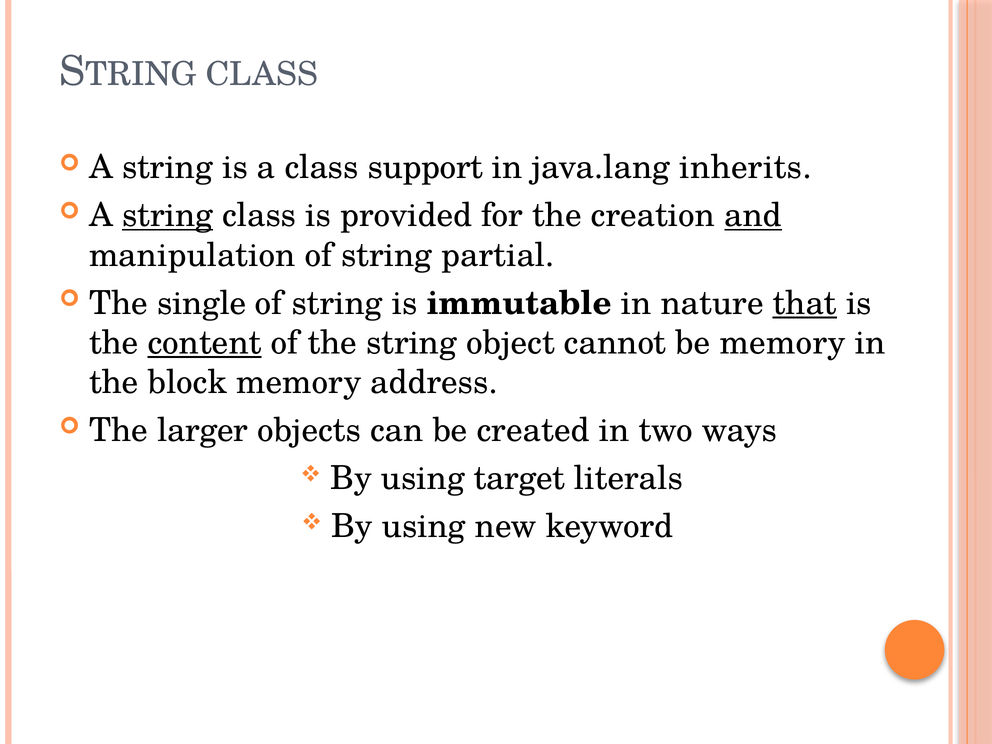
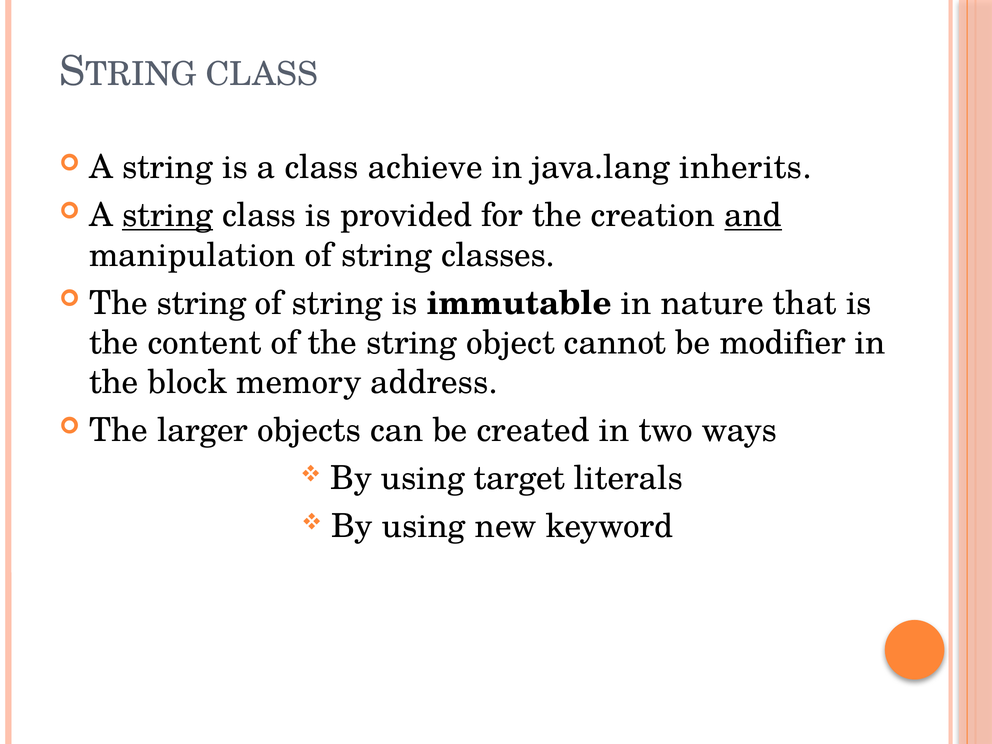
support: support -> achieve (425, 168)
partial: partial -> classes (498, 255)
single: single -> string (202, 303)
that underline: present -> none (805, 303)
content underline: present -> none (205, 343)
be memory: memory -> modifier (783, 343)
